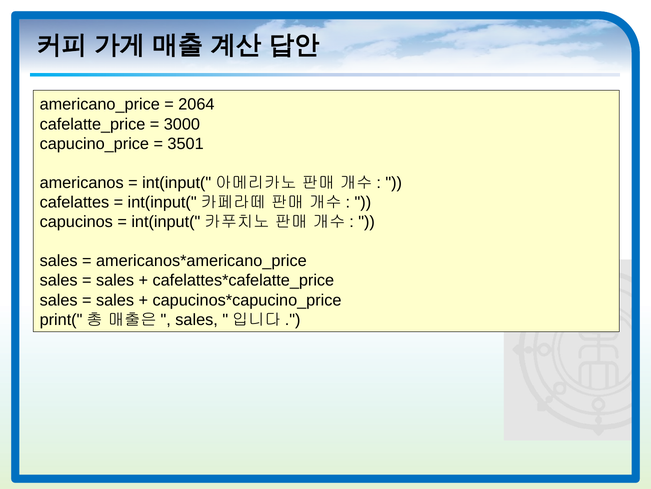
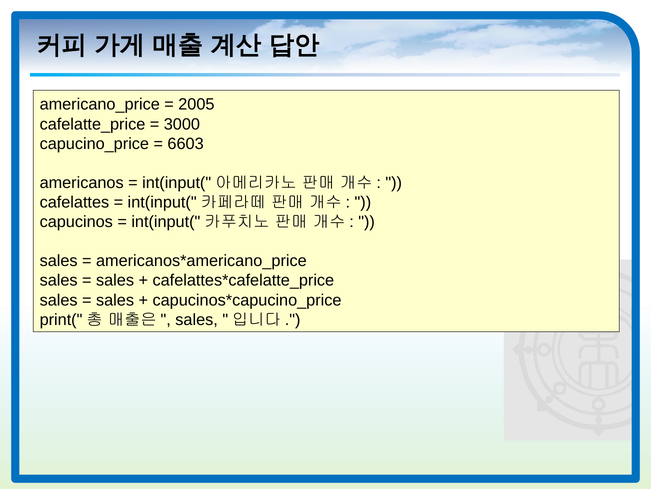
2064: 2064 -> 2005 (196, 104)
3501: 3501 -> 6603 (186, 143)
